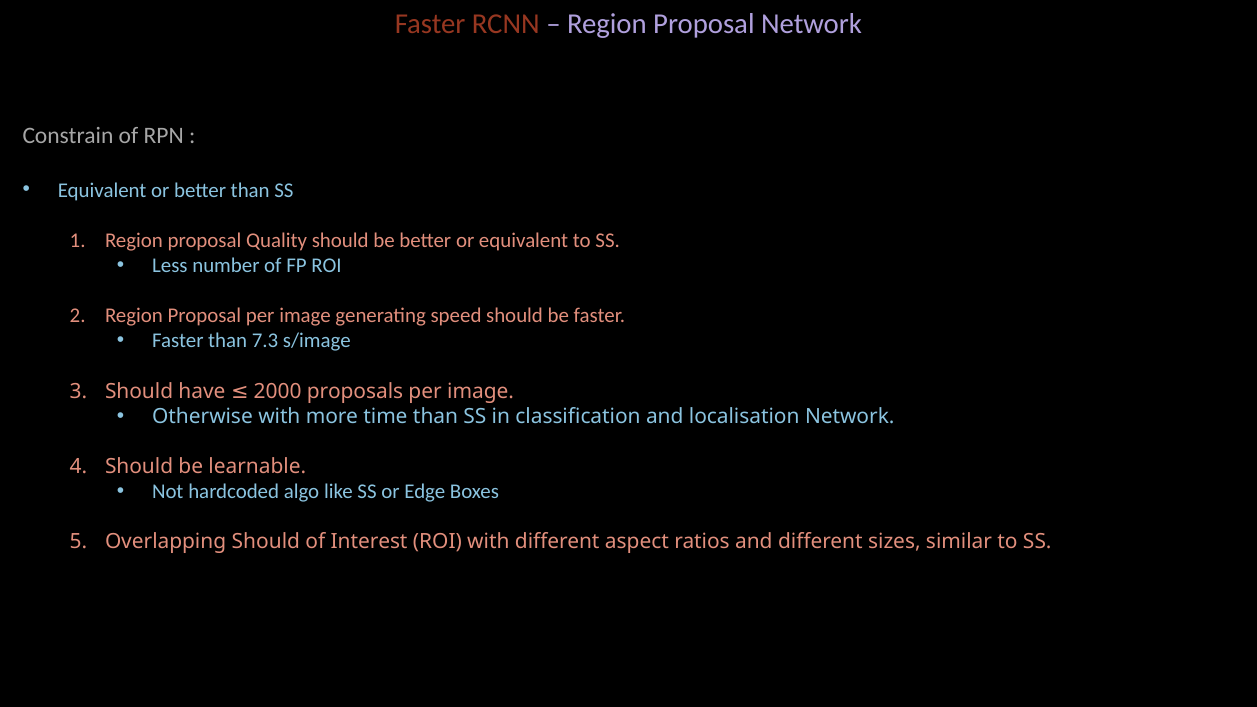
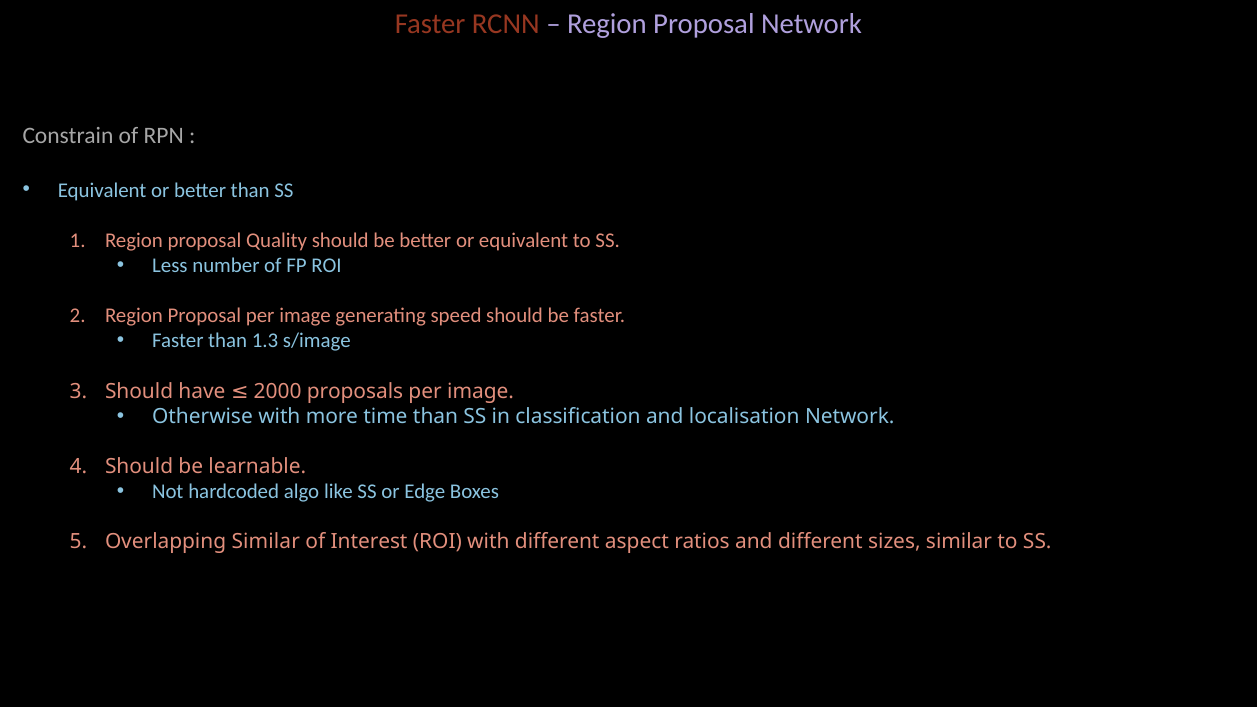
7.3: 7.3 -> 1.3 (265, 341)
Overlapping Should: Should -> Similar (266, 542)
